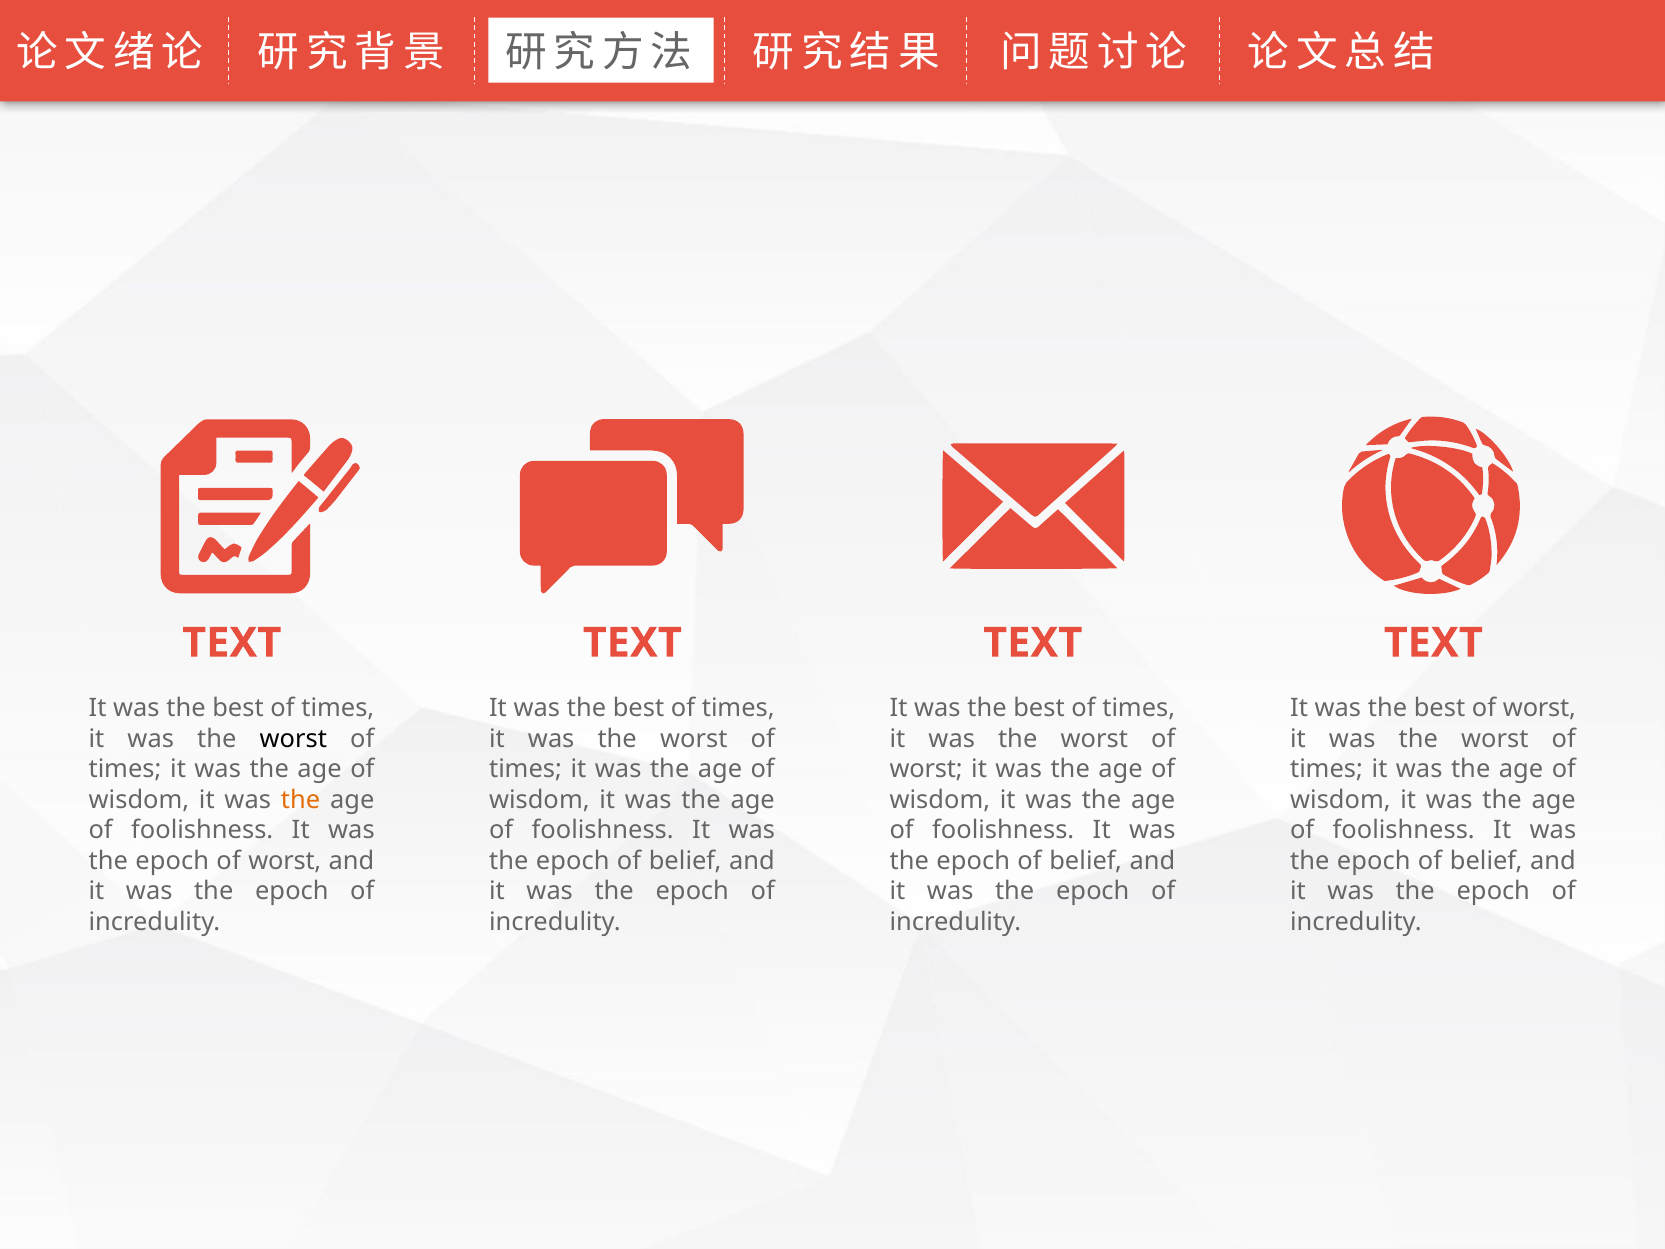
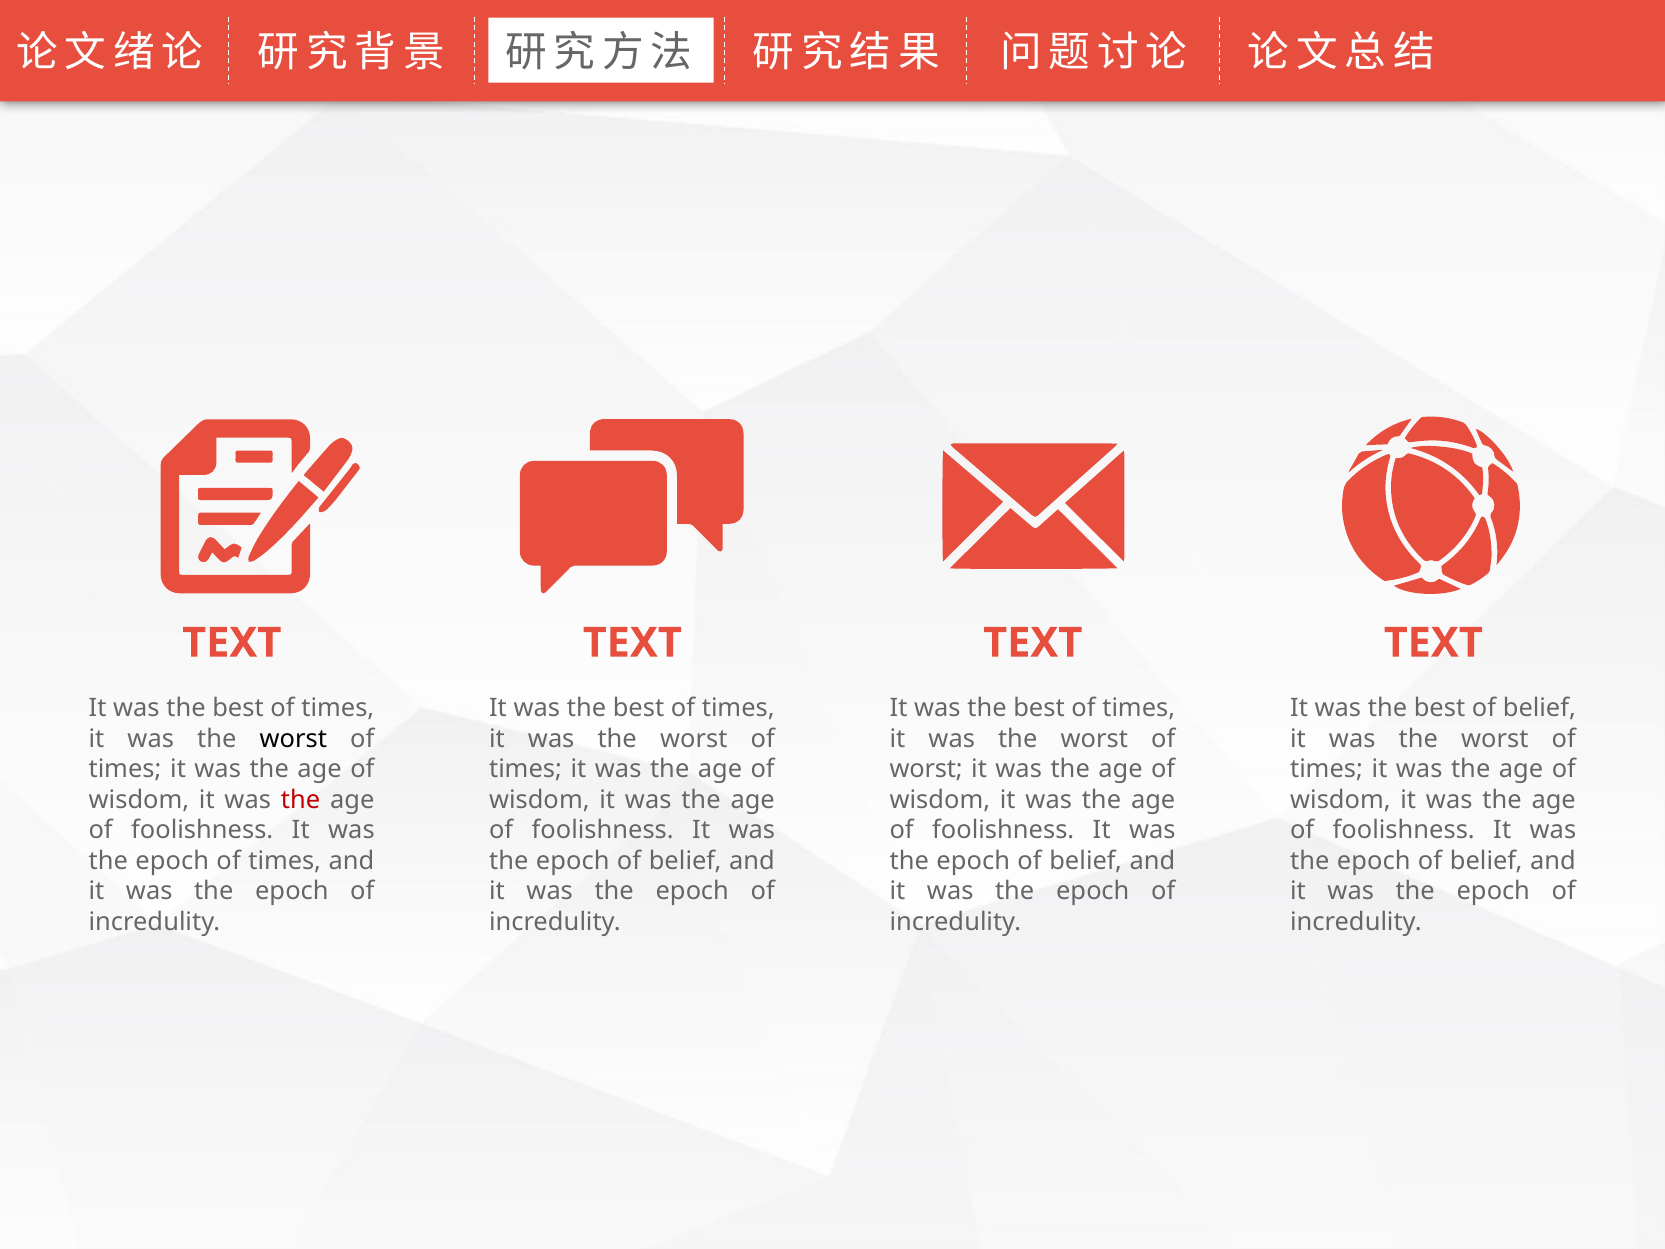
best of worst: worst -> belief (1539, 708)
the colour: orange -> red (301, 800)
epoch of worst: worst -> times (285, 861)
